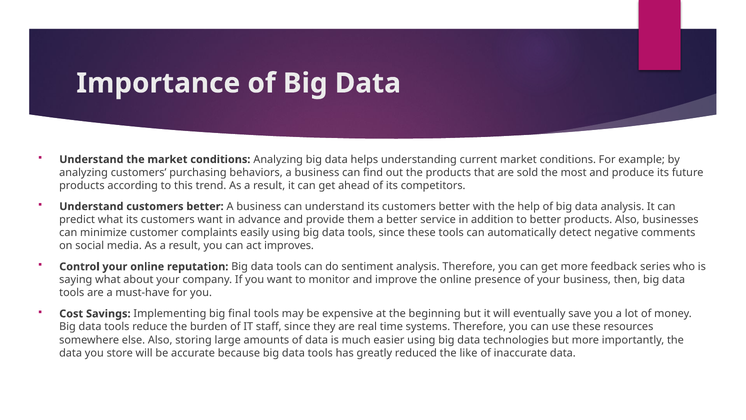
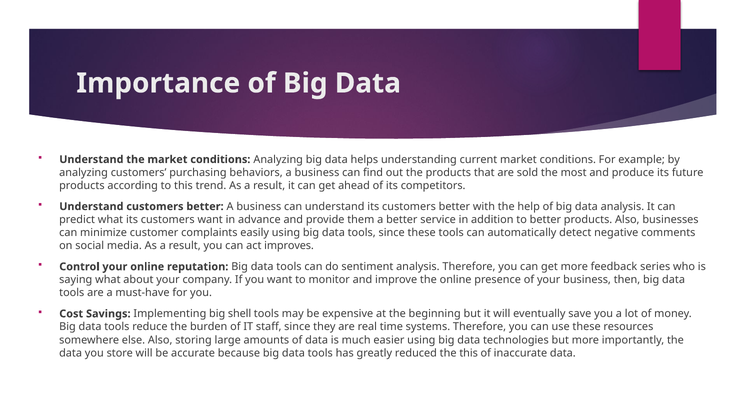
final: final -> shell (240, 313)
the like: like -> this (469, 353)
